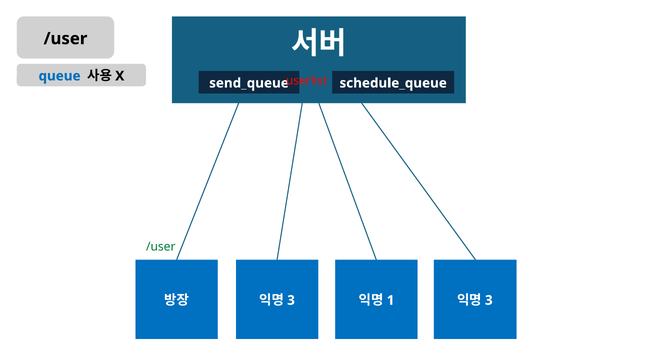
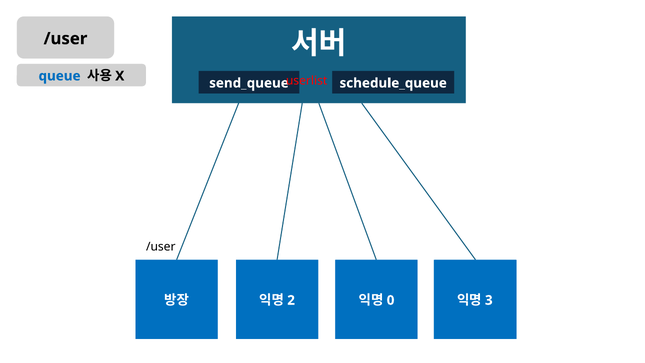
/user colour: green -> black (161, 246)
3: 3 -> 2 (291, 300)
1: 1 -> 0 (391, 300)
